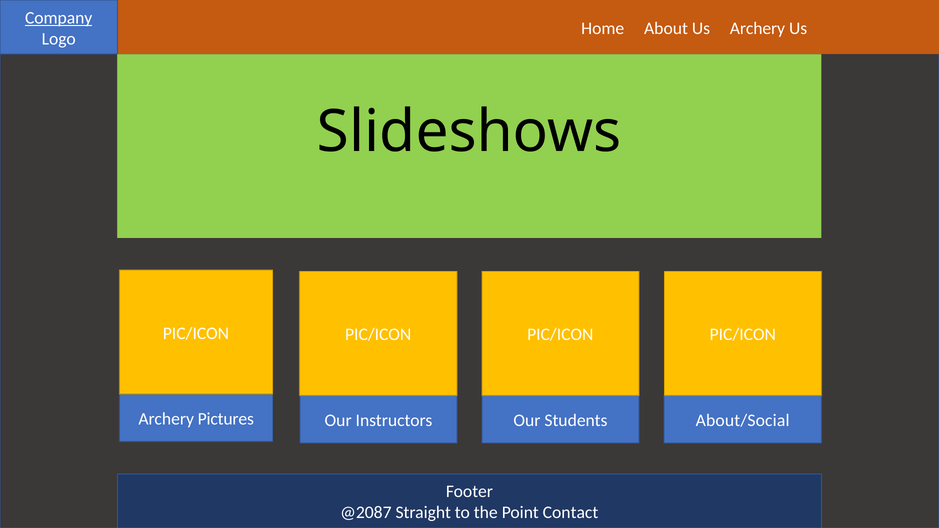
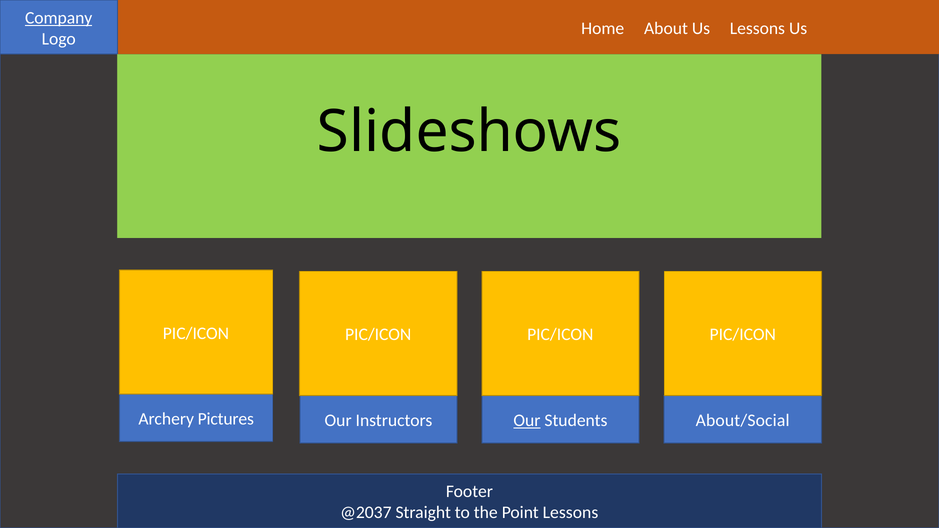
Us Archery: Archery -> Lessons (757, 28)
Our underline: none -> present (527, 420)
@2087: @2087 -> @2037 (366, 513)
Point Contact: Contact -> Lessons (570, 513)
